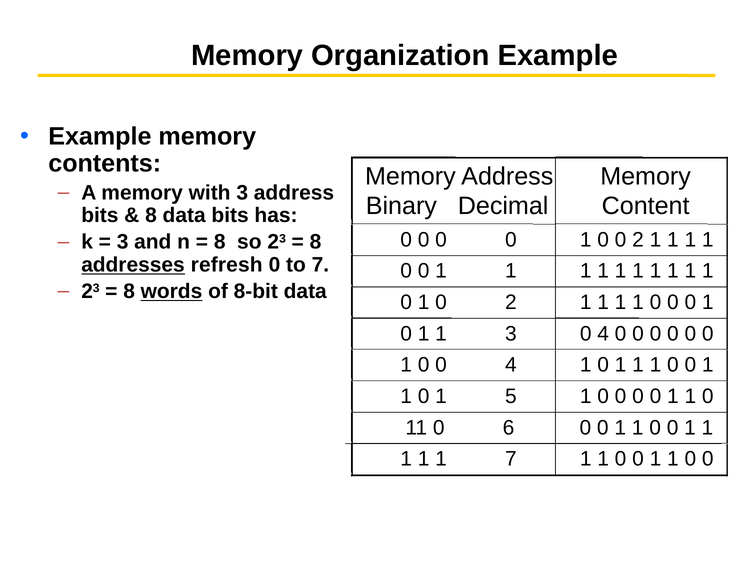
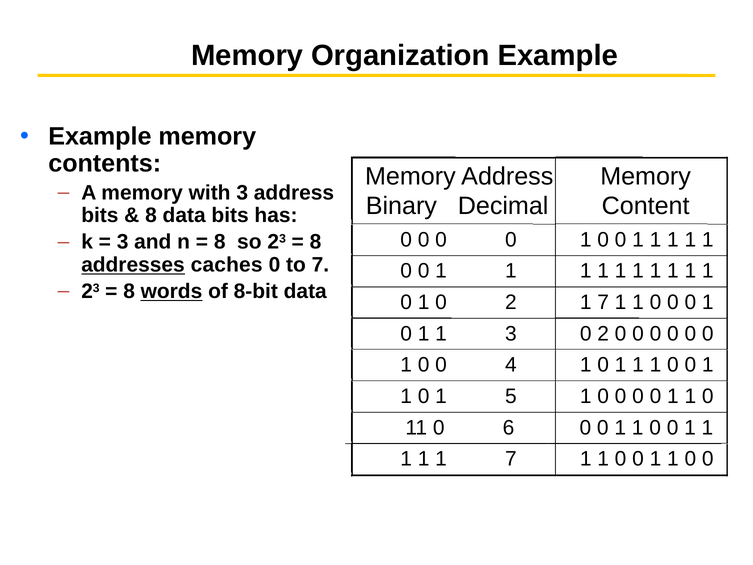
2: 2 -> 1 (638, 240)
refresh: refresh -> caches (227, 264)
1: 1 -> 7 (603, 302)
3 0 4: 4 -> 2 (603, 334)
